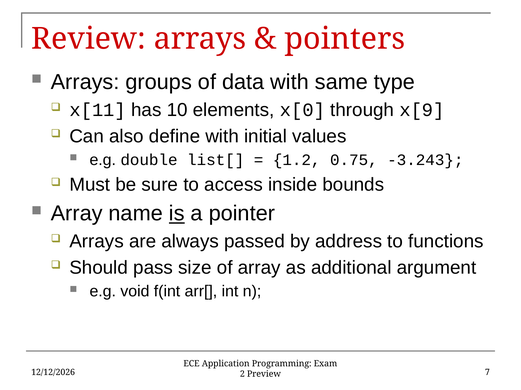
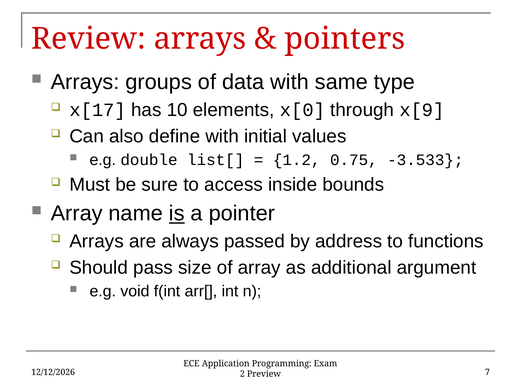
x[11: x[11 -> x[17 (98, 110)
-3.243: -3.243 -> -3.533 (425, 160)
